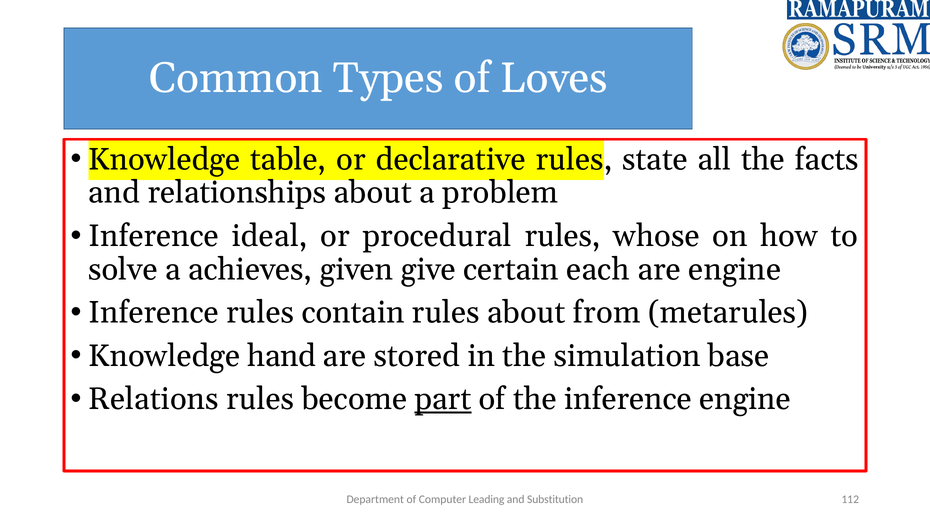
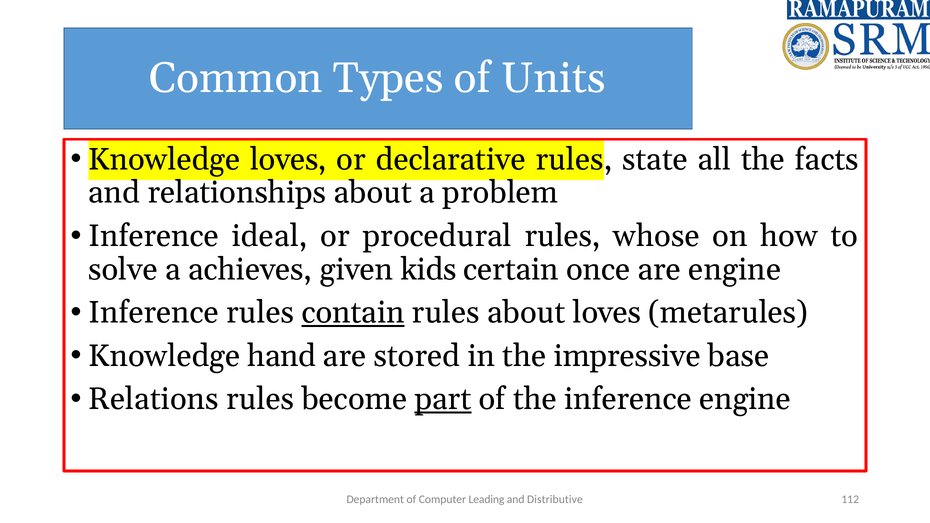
Loves: Loves -> Units (553, 78)
Knowledge table: table -> loves (288, 159)
give: give -> kids (428, 270)
each: each -> once (598, 270)
contain underline: none -> present (353, 313)
about from: from -> loves (607, 313)
simulation: simulation -> impressive (627, 356)
Substitution: Substitution -> Distributive (555, 500)
